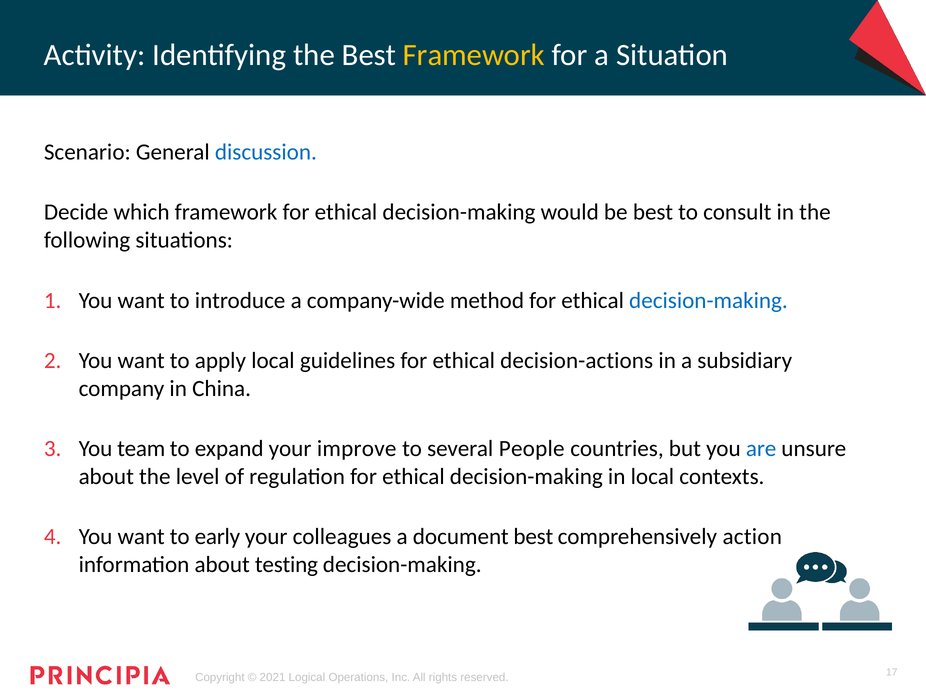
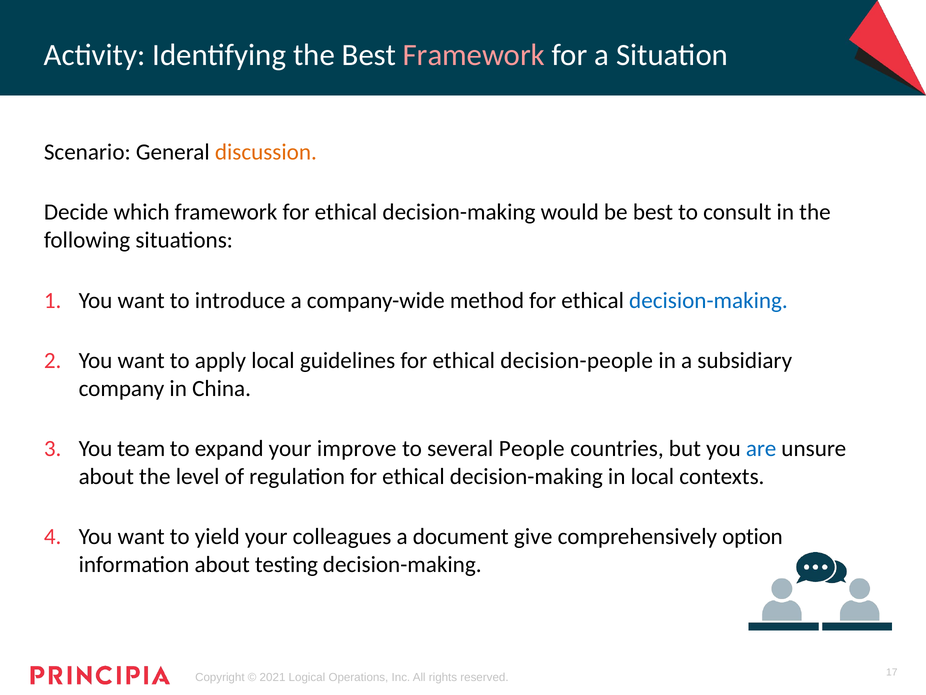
Framework colour: yellow -> pink (474, 55)
discussion colour: blue -> orange (266, 152)
decision-actions: decision-actions -> decision-people (577, 360)
early: early -> yield (217, 536)
document best: best -> give (533, 536)
action: action -> option (752, 536)
